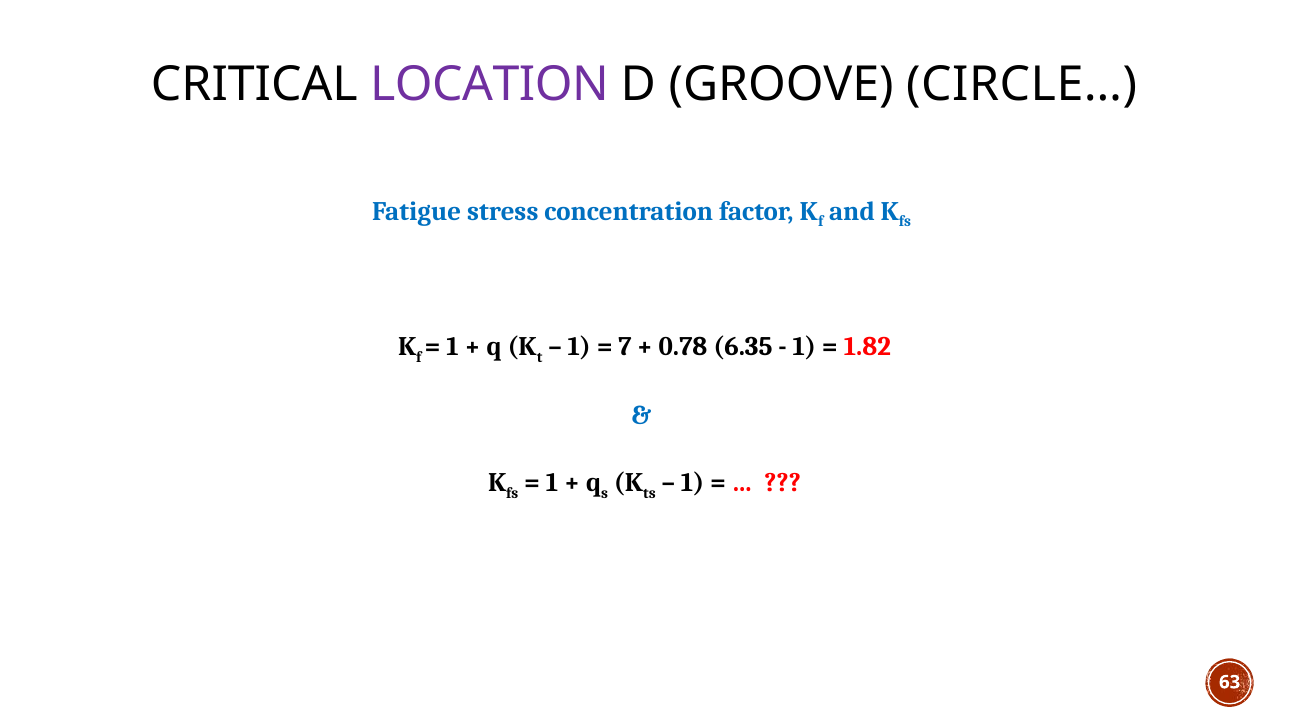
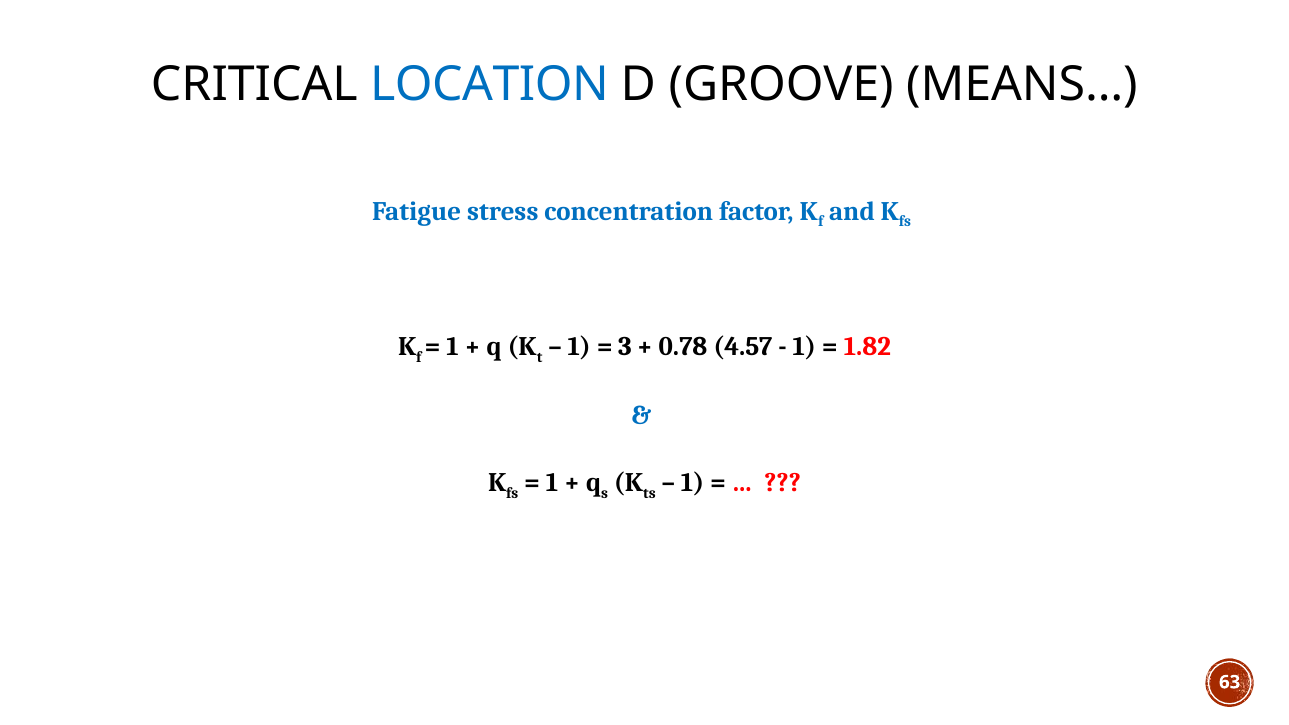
LOCATION colour: purple -> blue (489, 85)
CIRCLE…: CIRCLE… -> MEANS… (1022, 85)
7: 7 -> 3 (625, 347)
6.35: 6.35 -> 4.57 (743, 347)
